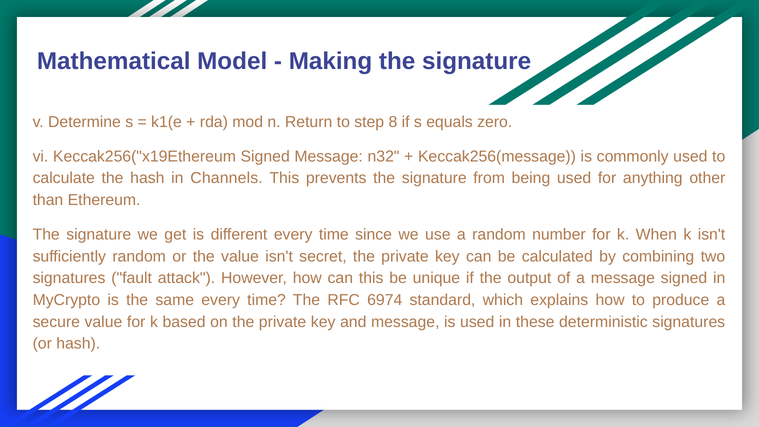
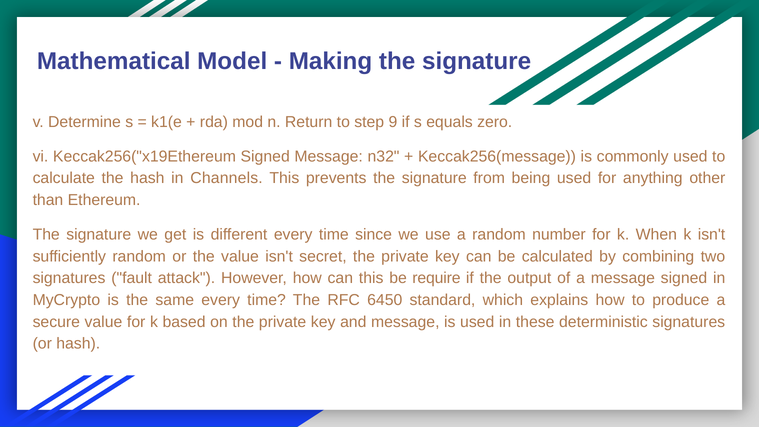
8: 8 -> 9 (393, 122)
unique: unique -> require (436, 278)
6974: 6974 -> 6450 (385, 300)
